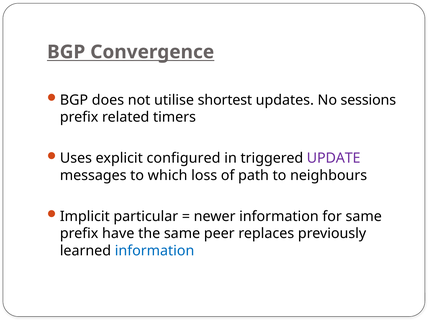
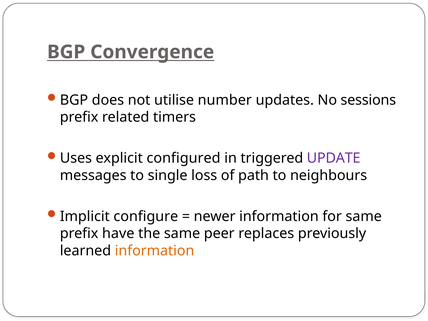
shortest: shortest -> number (225, 100)
which: which -> single (168, 175)
particular: particular -> configure (146, 216)
information colour: blue -> orange (155, 251)
